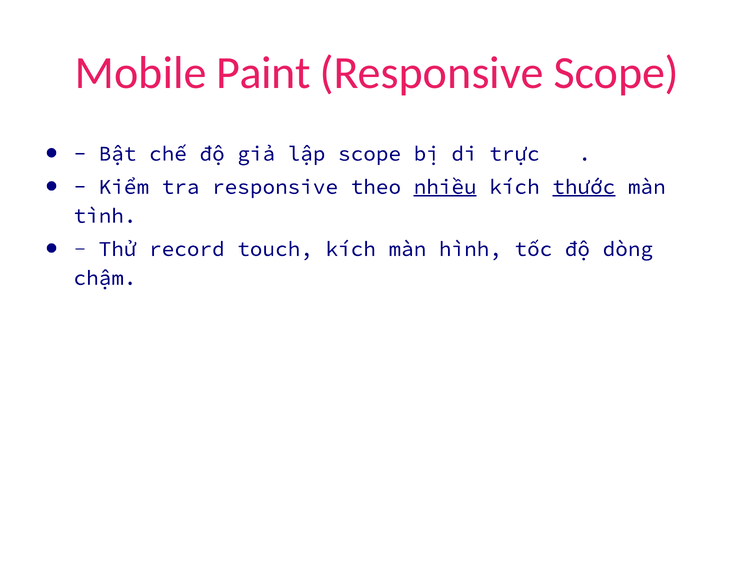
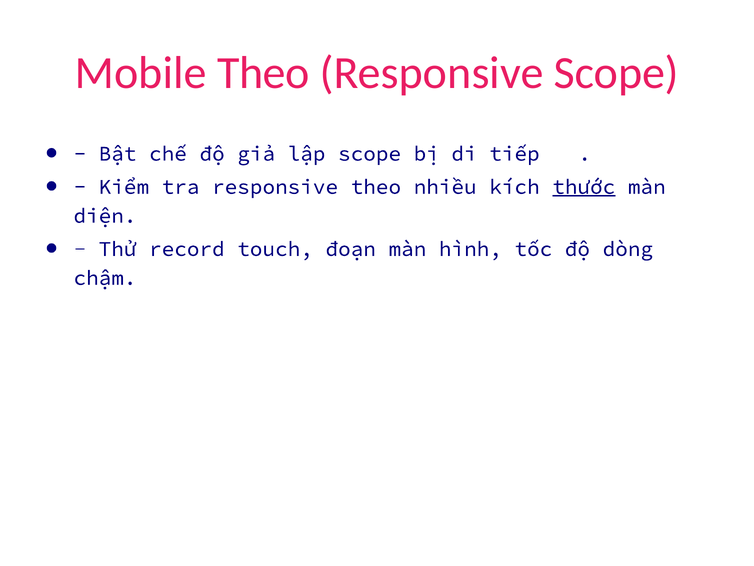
Mobile Paint: Paint -> Theo (263, 73)
trực: trực -> tiếp (514, 154)
nhiều underline: present -> none (445, 187)
tình: tình -> diện (105, 216)
touch kích: kích -> đoạn (351, 249)
